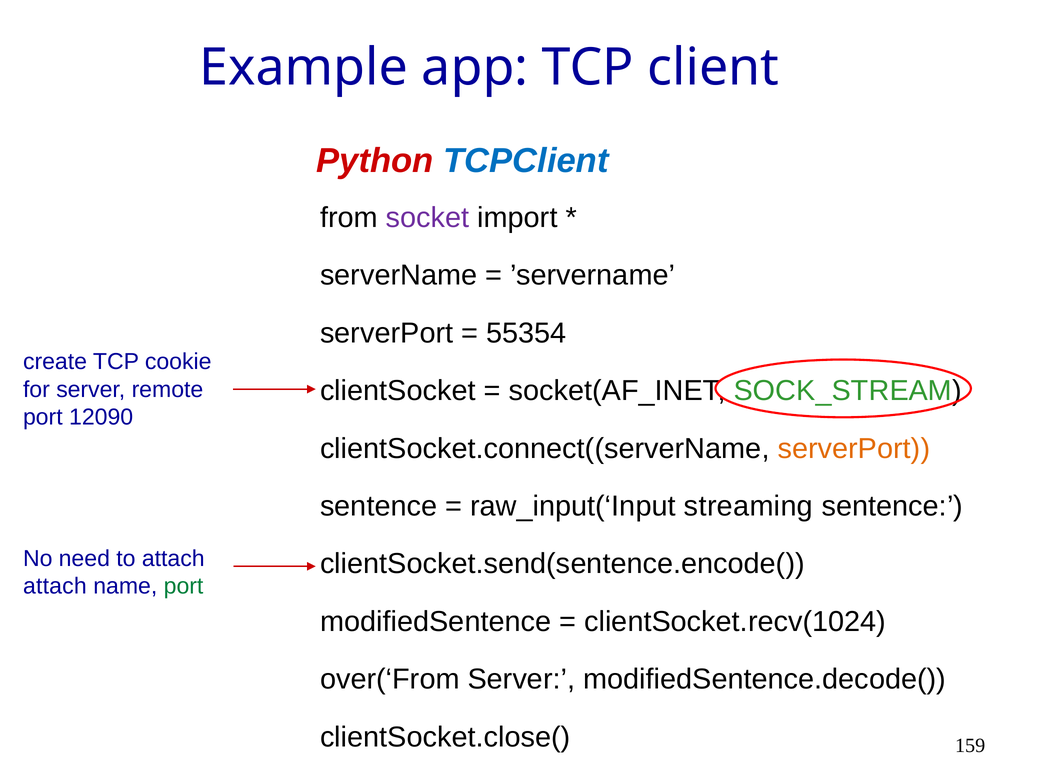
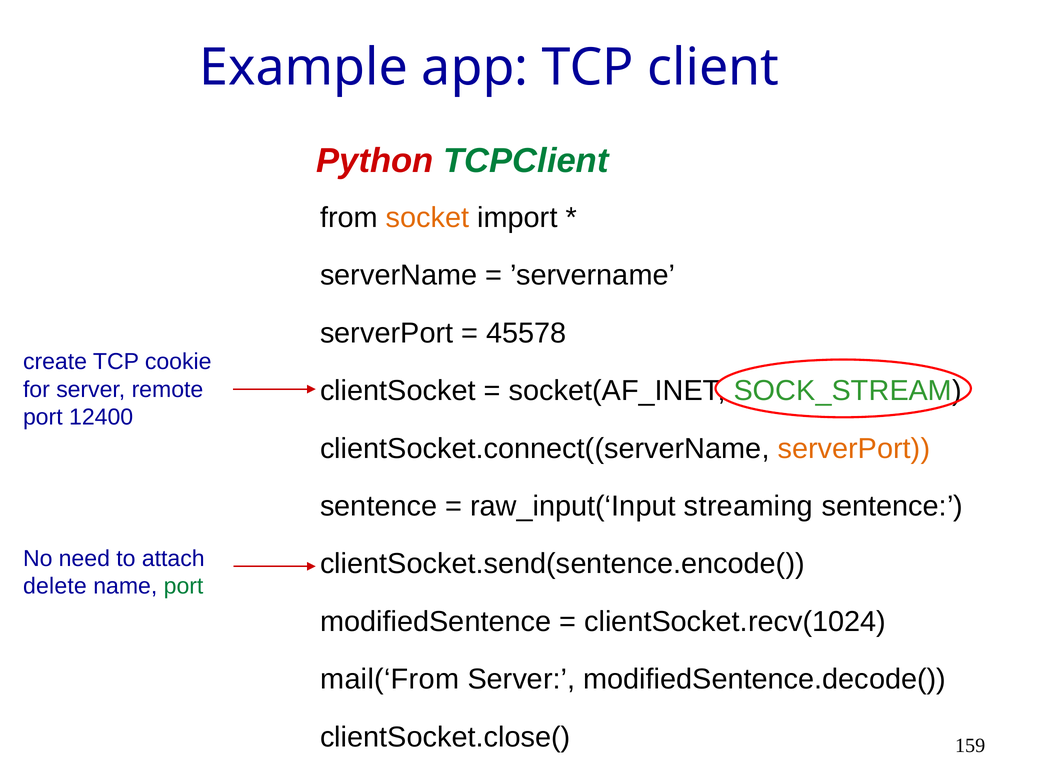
TCPClient colour: blue -> green (526, 161)
socket colour: purple -> orange (428, 218)
55354: 55354 -> 45578 (526, 333)
12090: 12090 -> 12400 (101, 417)
attach: attach -> delete (55, 586)
over(‘From: over(‘From -> mail(‘From (390, 680)
